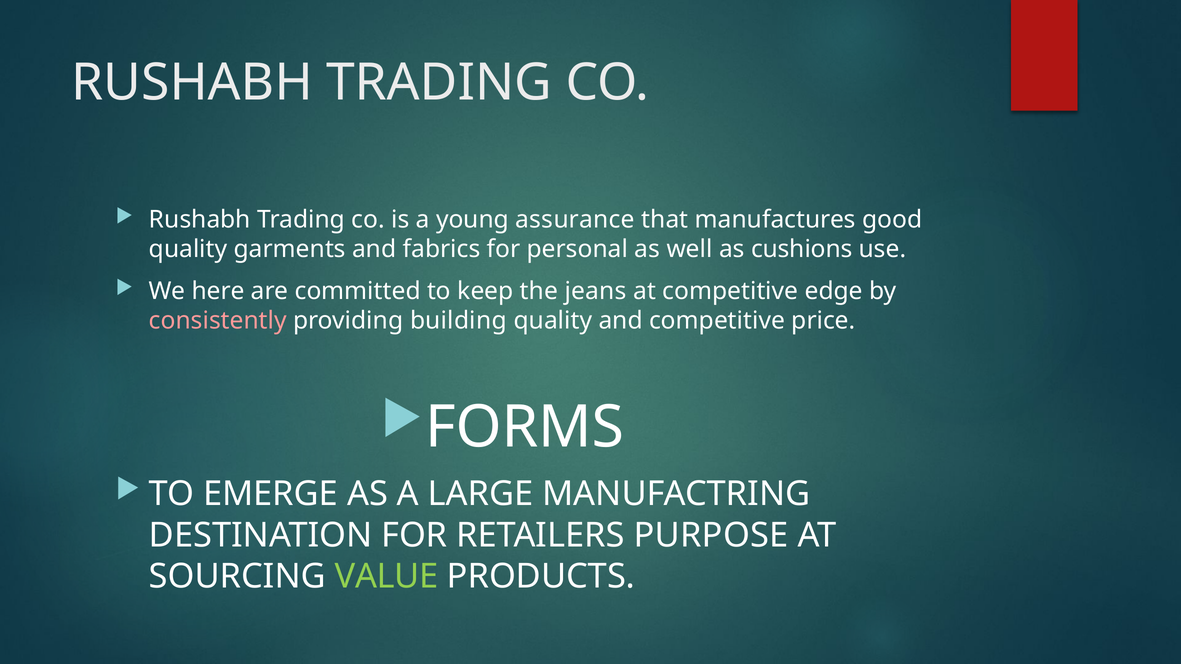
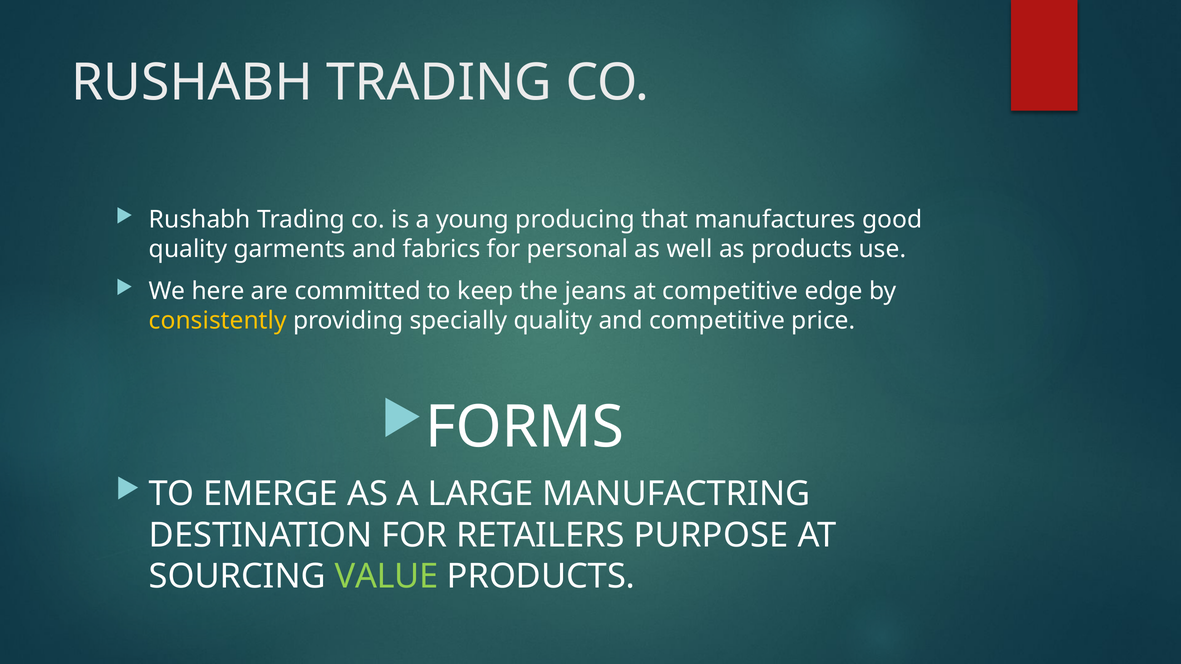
assurance: assurance -> producing (575, 220)
as cushions: cushions -> products (802, 249)
consistently colour: pink -> yellow (218, 321)
building: building -> specially (459, 321)
